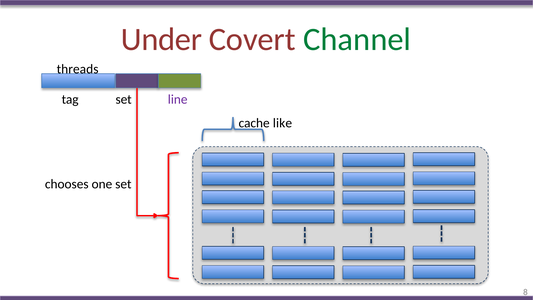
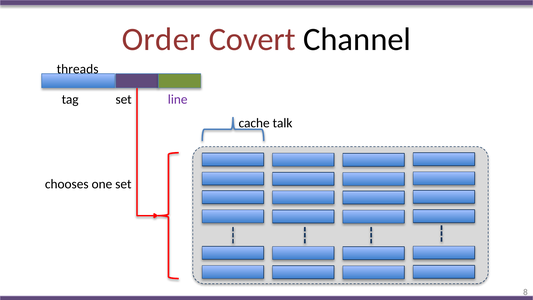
Under: Under -> Order (161, 39)
Channel colour: green -> black (357, 39)
like: like -> talk (283, 123)
